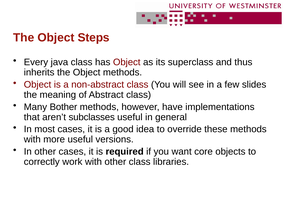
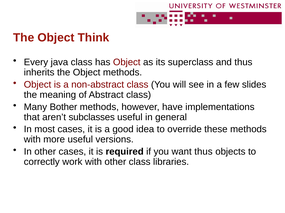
Steps: Steps -> Think (94, 38)
want core: core -> thus (203, 152)
